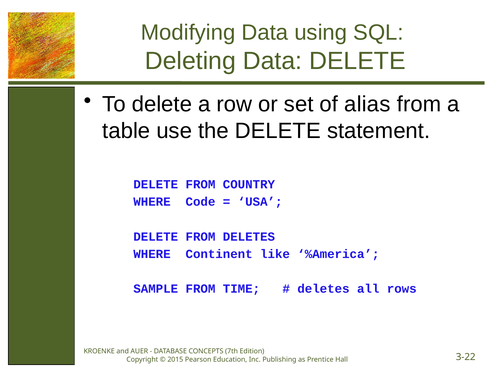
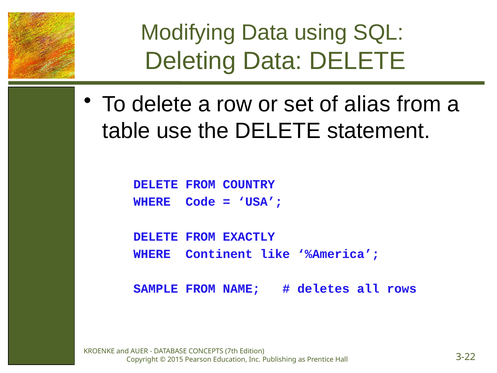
FROM DELETES: DELETES -> EXACTLY (249, 236)
TIME: TIME -> NAME (241, 289)
